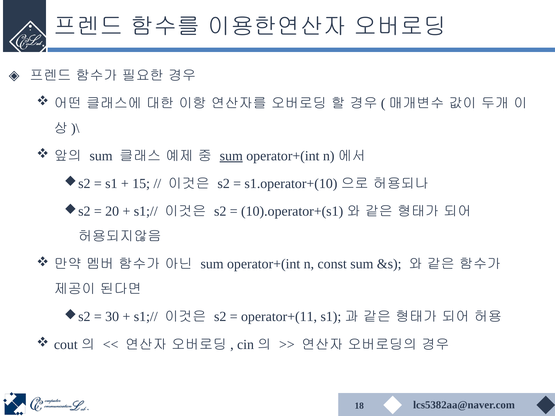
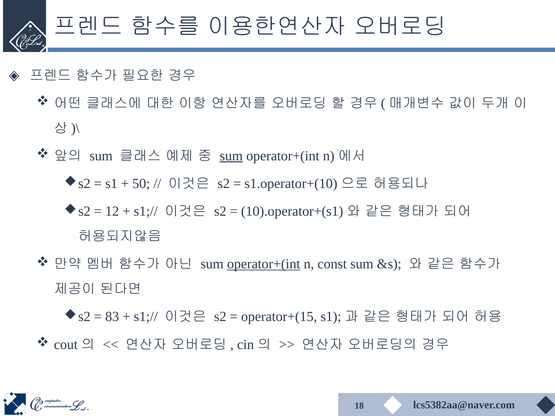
15: 15 -> 50 (141, 184)
20: 20 -> 12 (112, 211)
operator+(int underline: none -> present (264, 264)
30: 30 -> 83 (112, 317)
operator+(11: operator+(11 -> operator+(15 (279, 317)
